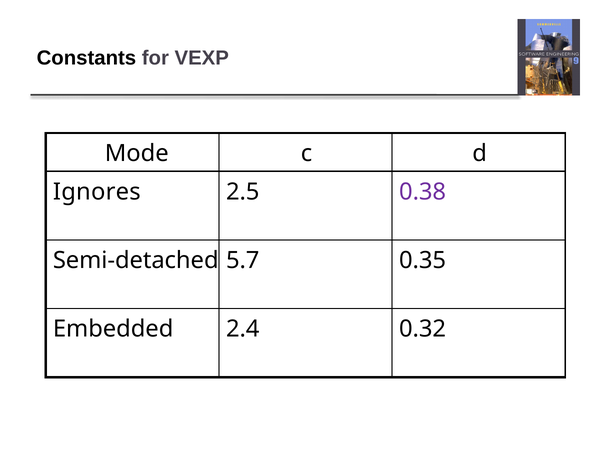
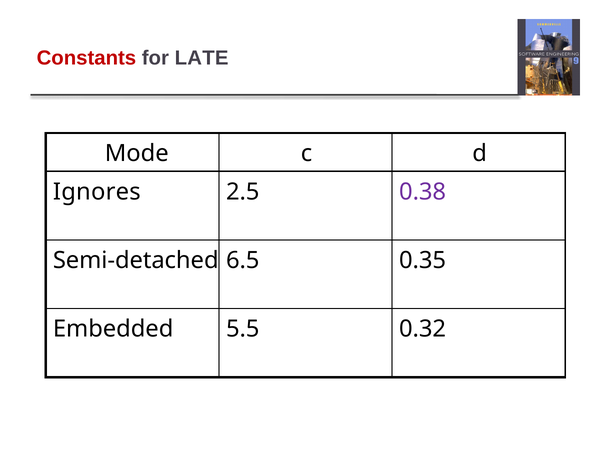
Constants colour: black -> red (86, 58)
VEXP: VEXP -> LATE (202, 58)
5.7: 5.7 -> 6.5 (243, 260)
2.4: 2.4 -> 5.5 (243, 329)
